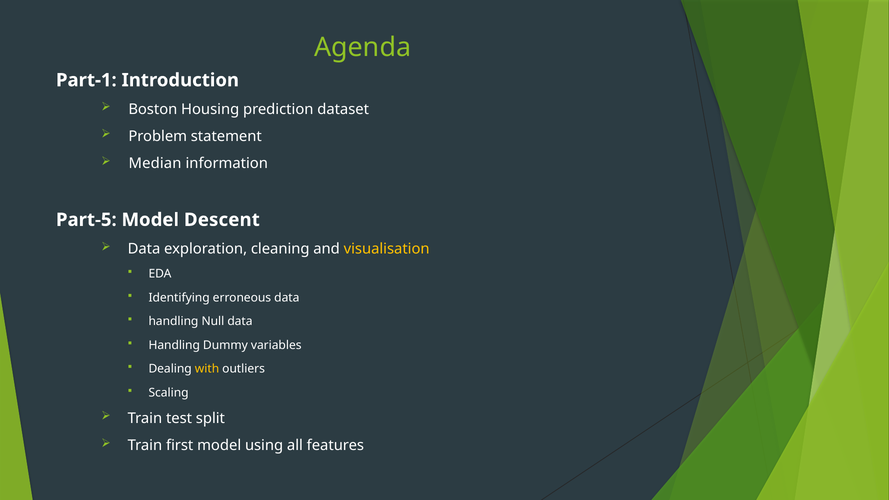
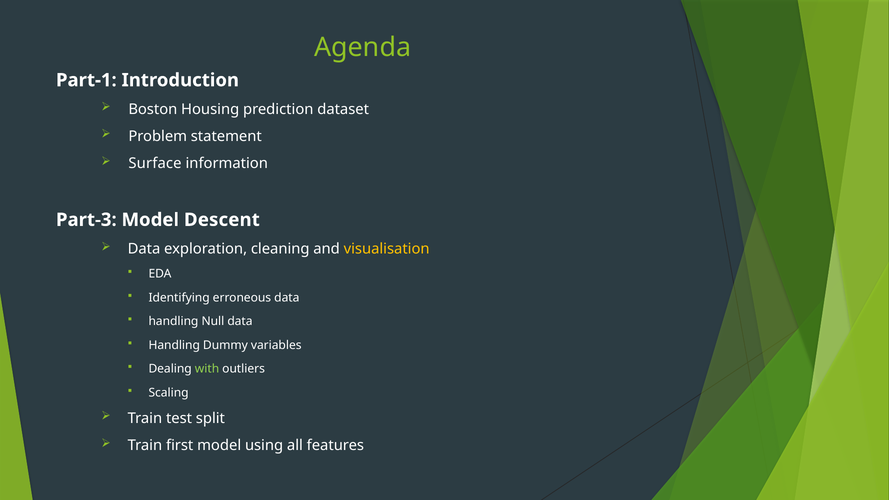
Median: Median -> Surface (155, 163)
Part-5: Part-5 -> Part-3 (86, 220)
with colour: yellow -> light green (207, 369)
